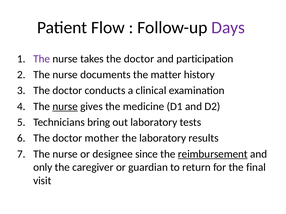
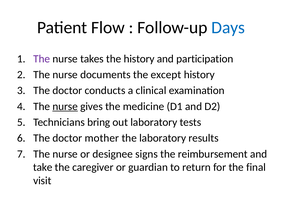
Days colour: purple -> blue (228, 28)
takes the doctor: doctor -> history (139, 59)
matter: matter -> except (166, 75)
since: since -> signs (147, 154)
reimbursement underline: present -> none (213, 154)
only: only -> take (43, 168)
